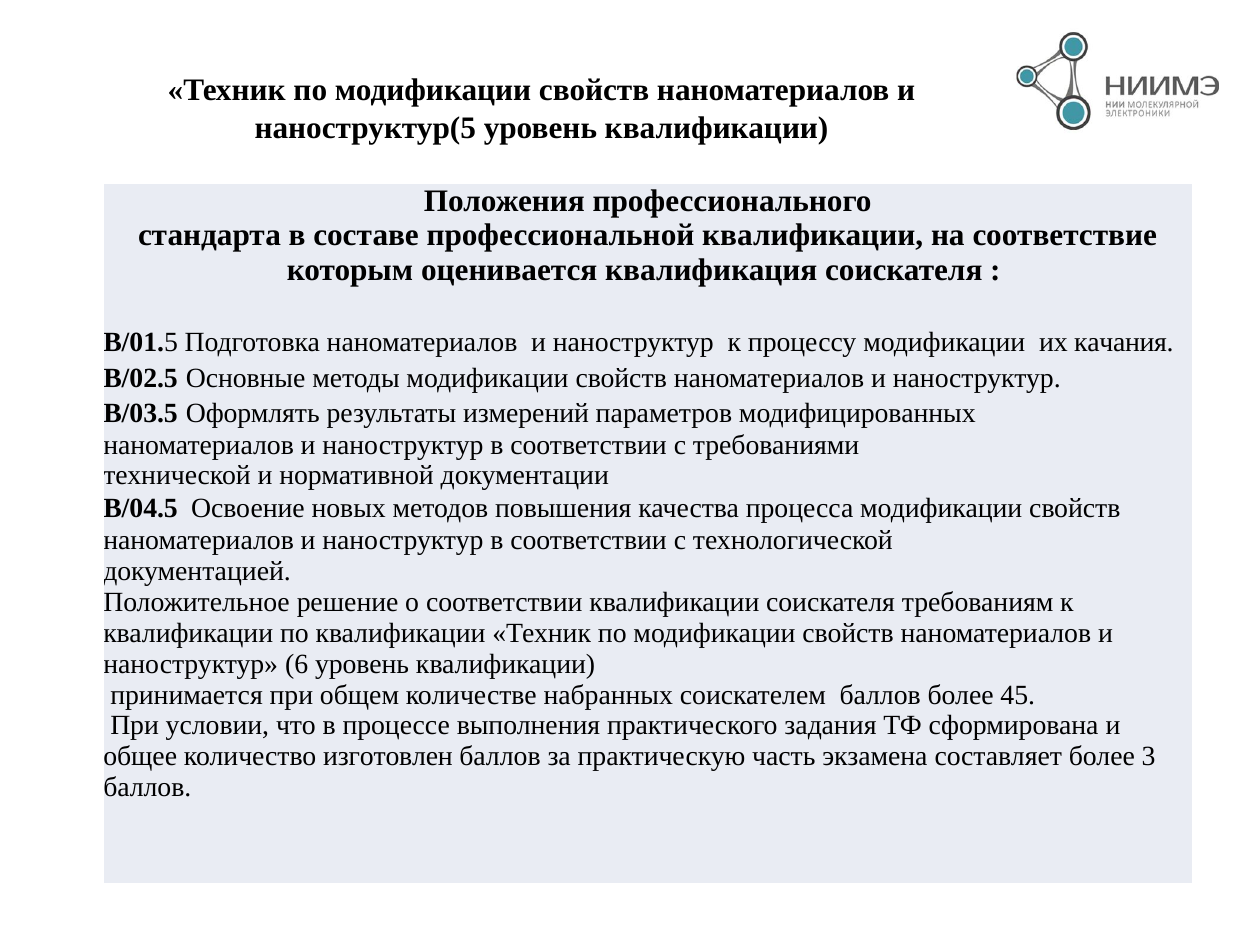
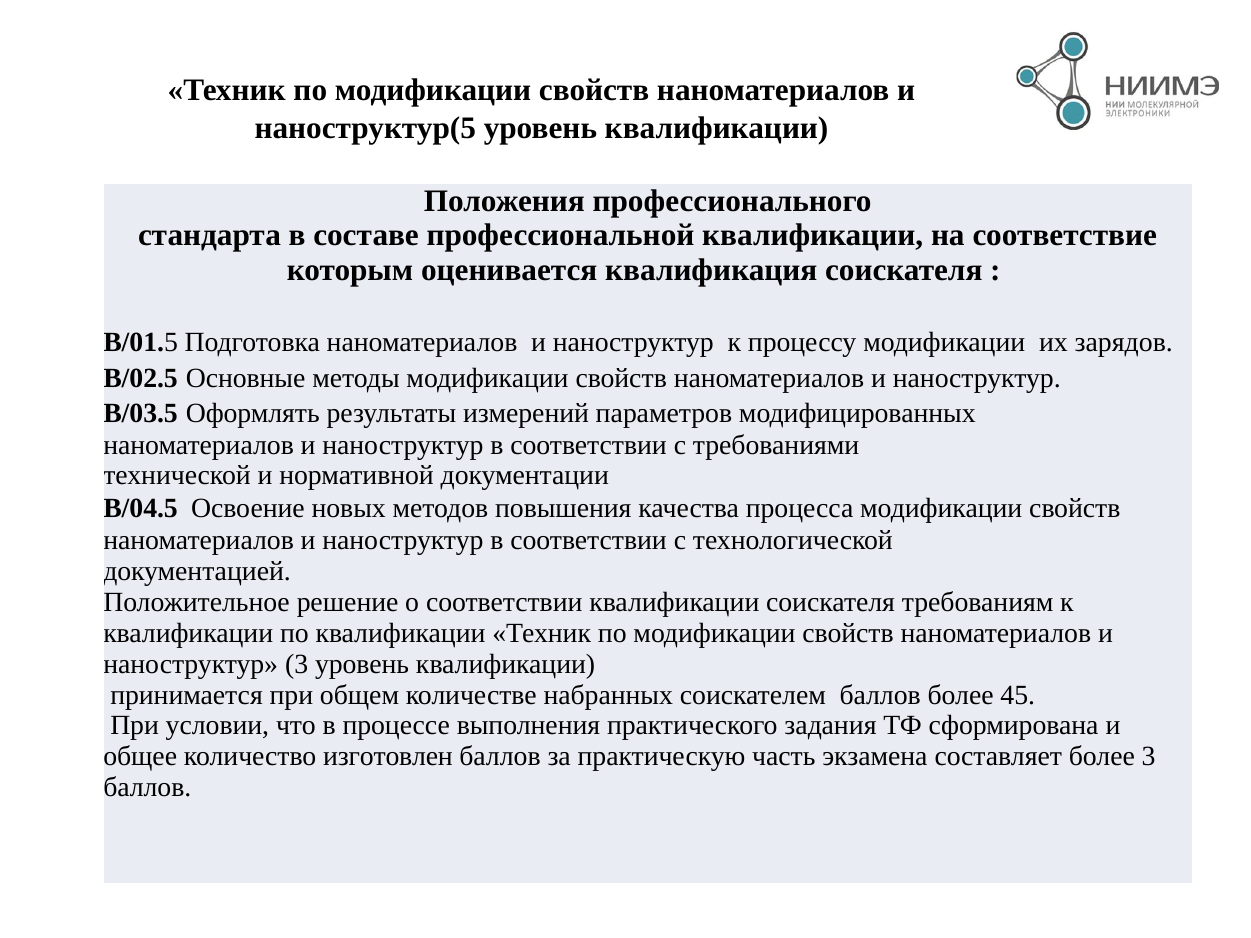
качания: качания -> зарядов (1124, 343)
наноструктур 6: 6 -> 3 (297, 664)
